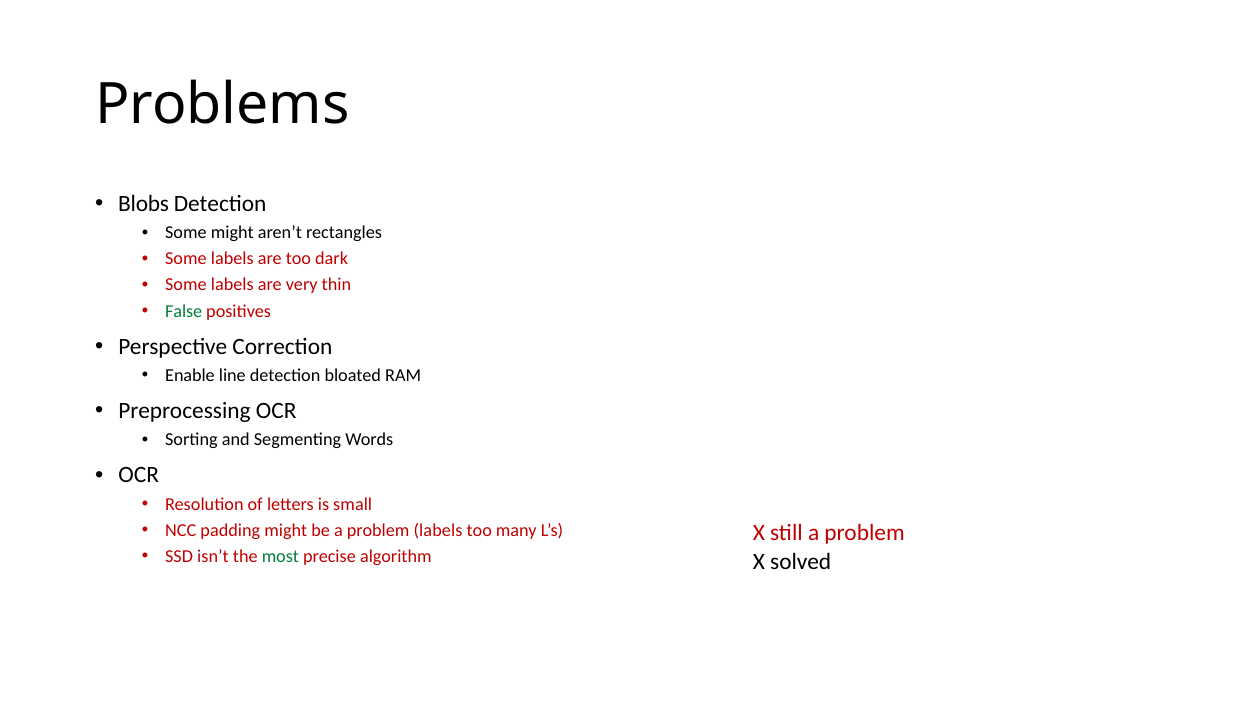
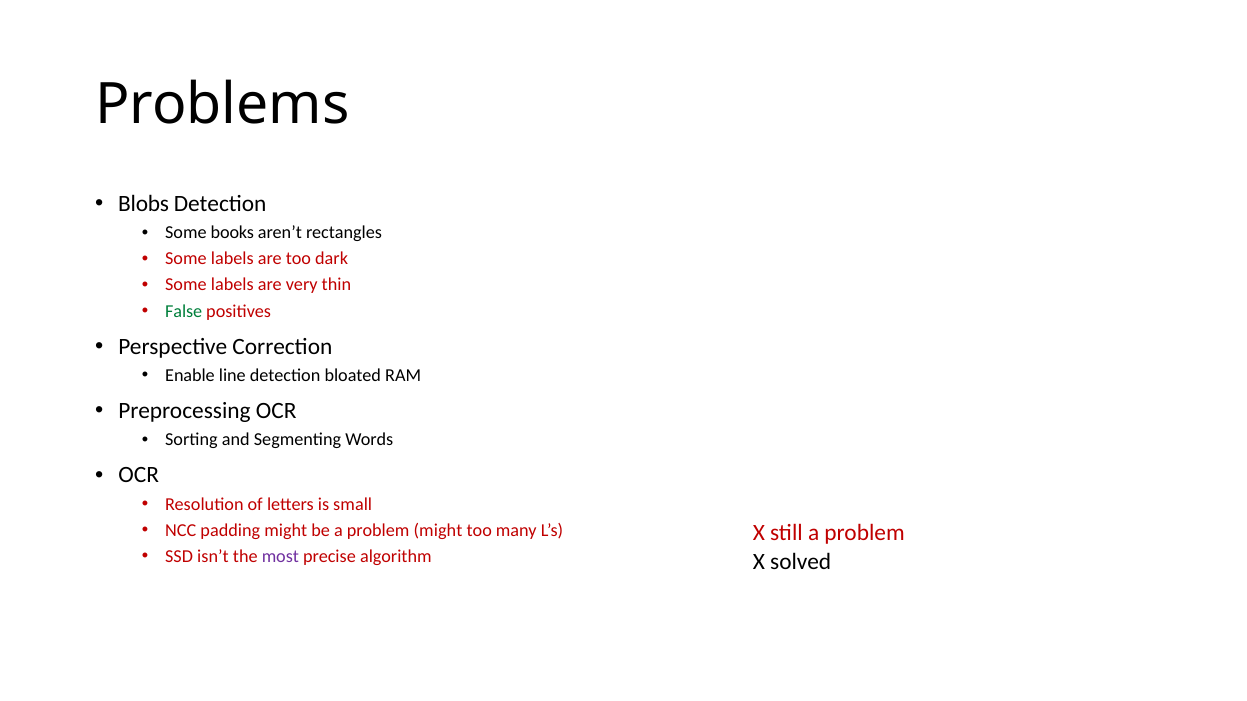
Some might: might -> books (232, 233)
problem labels: labels -> might (438, 531)
most colour: green -> purple (280, 557)
